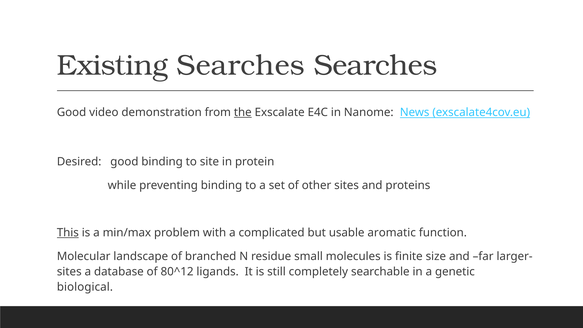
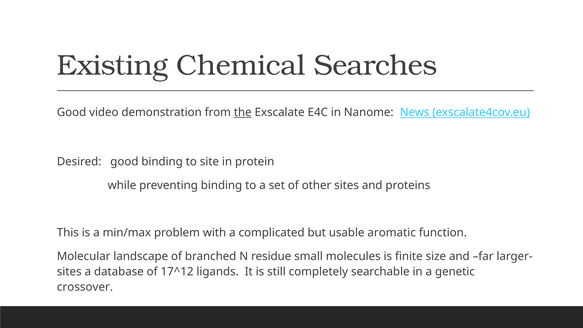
Existing Searches: Searches -> Chemical (241, 65)
This underline: present -> none (68, 233)
80^12: 80^12 -> 17^12 (177, 272)
biological: biological -> crossover (85, 287)
